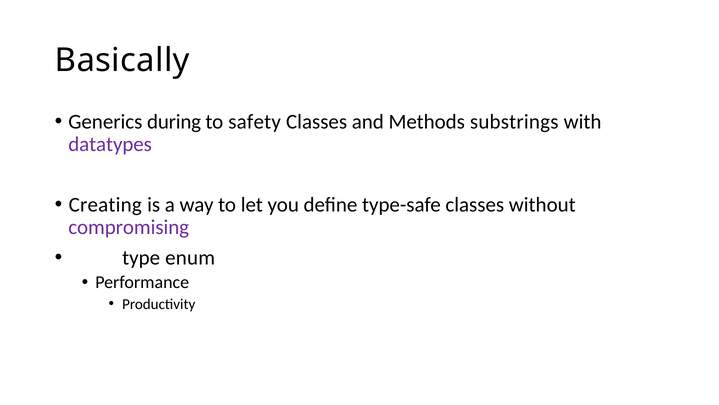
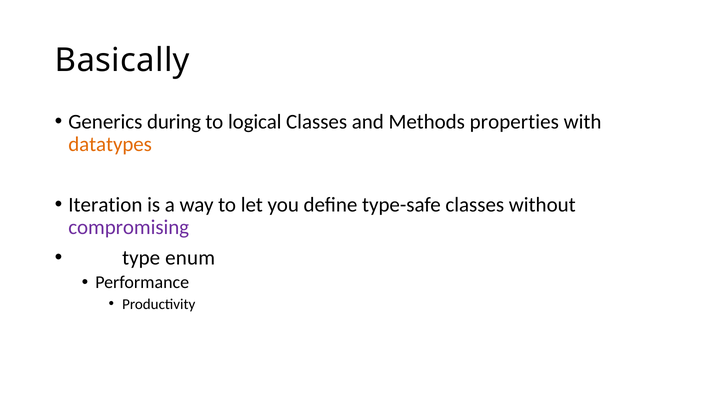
safety: safety -> logical (255, 122)
substrings: substrings -> properties (514, 122)
datatypes colour: purple -> orange (110, 144)
Creating: Creating -> Iteration (105, 205)
